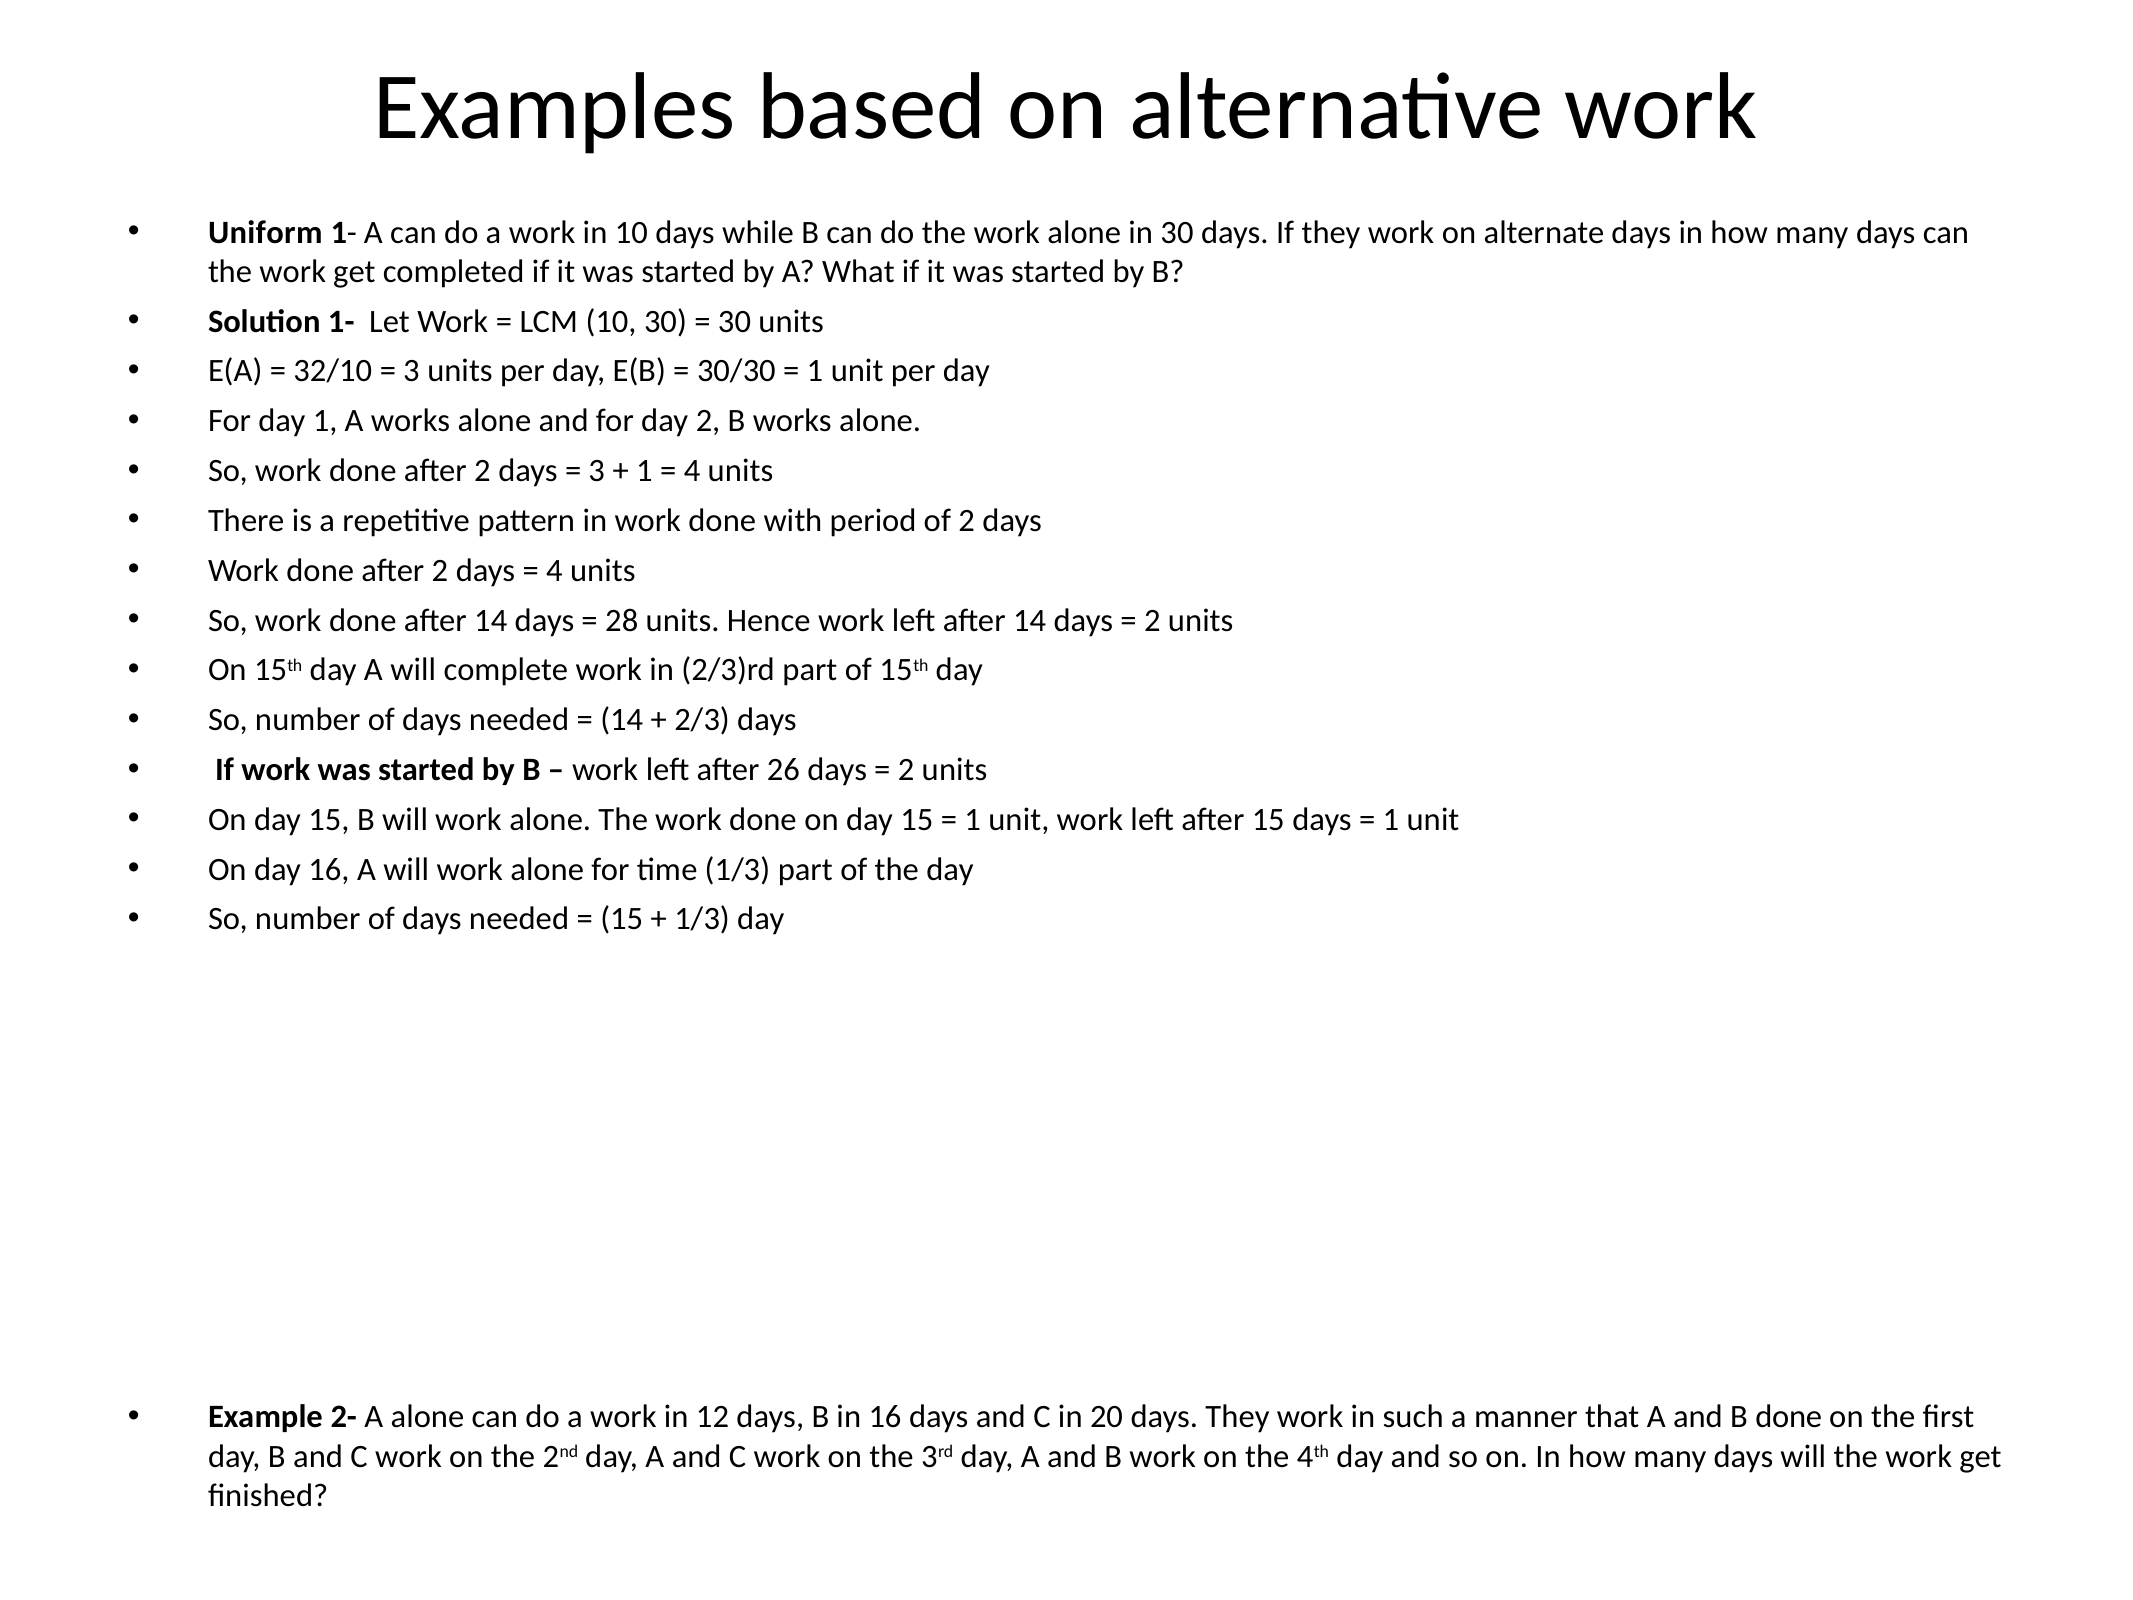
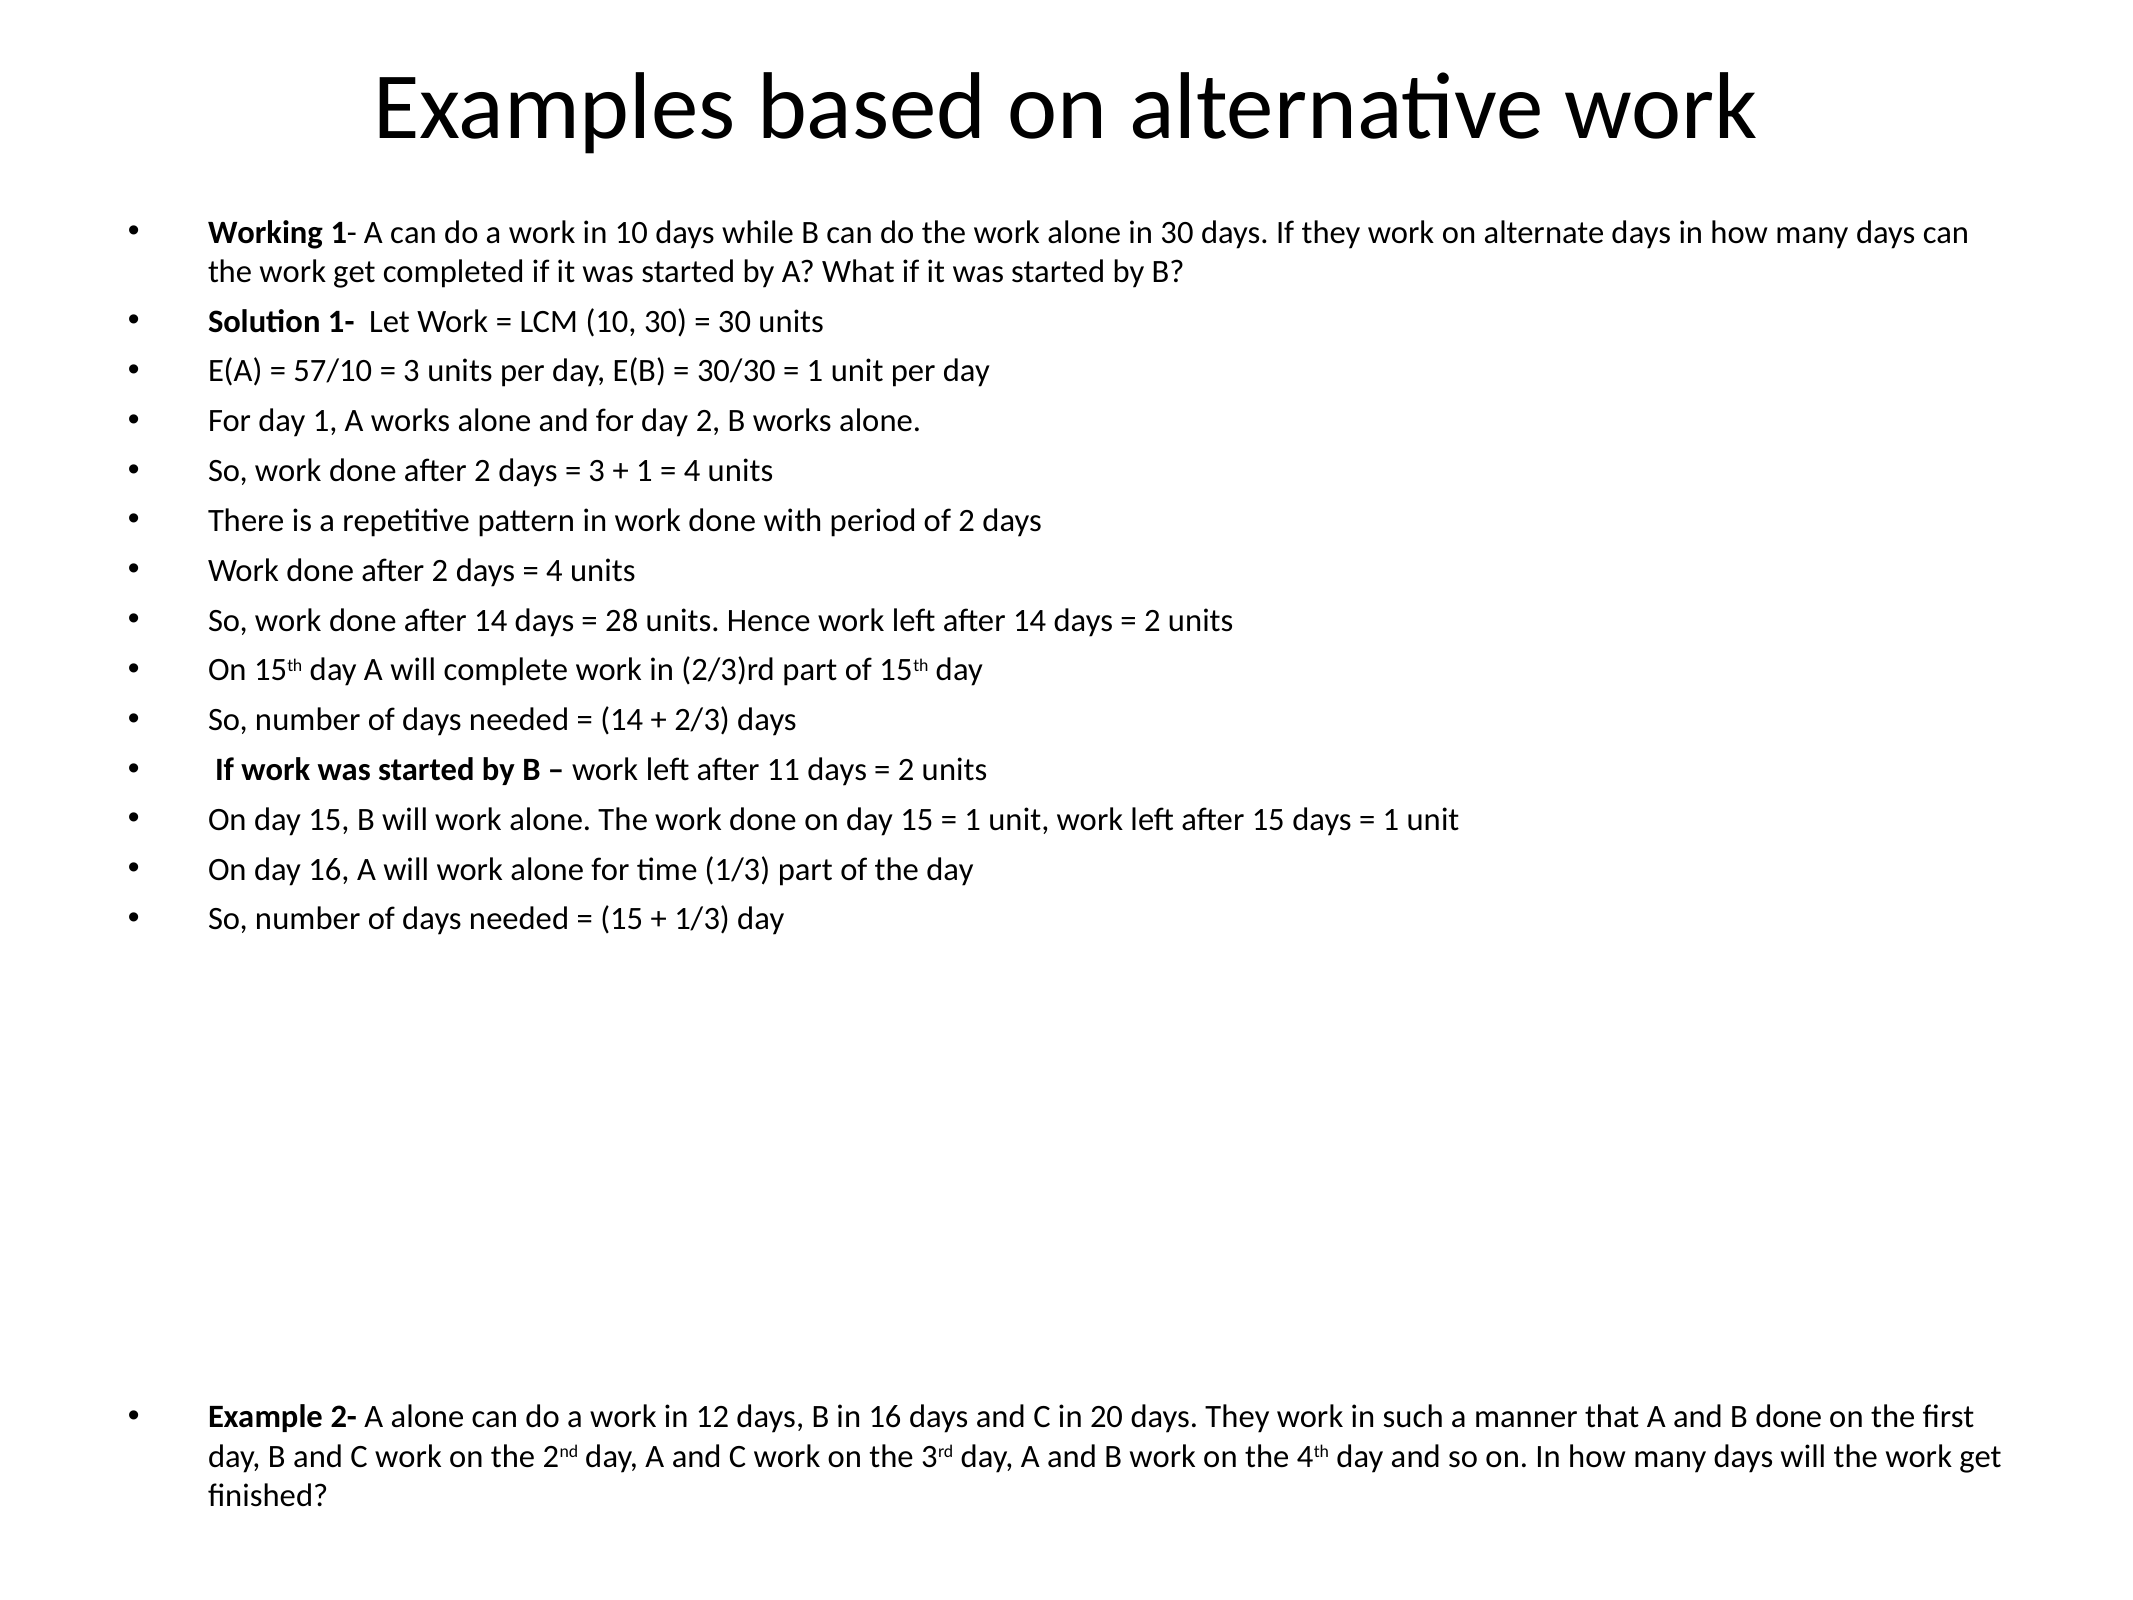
Uniform: Uniform -> Working (265, 232)
32/10: 32/10 -> 57/10 (333, 371)
26: 26 -> 11 (783, 770)
